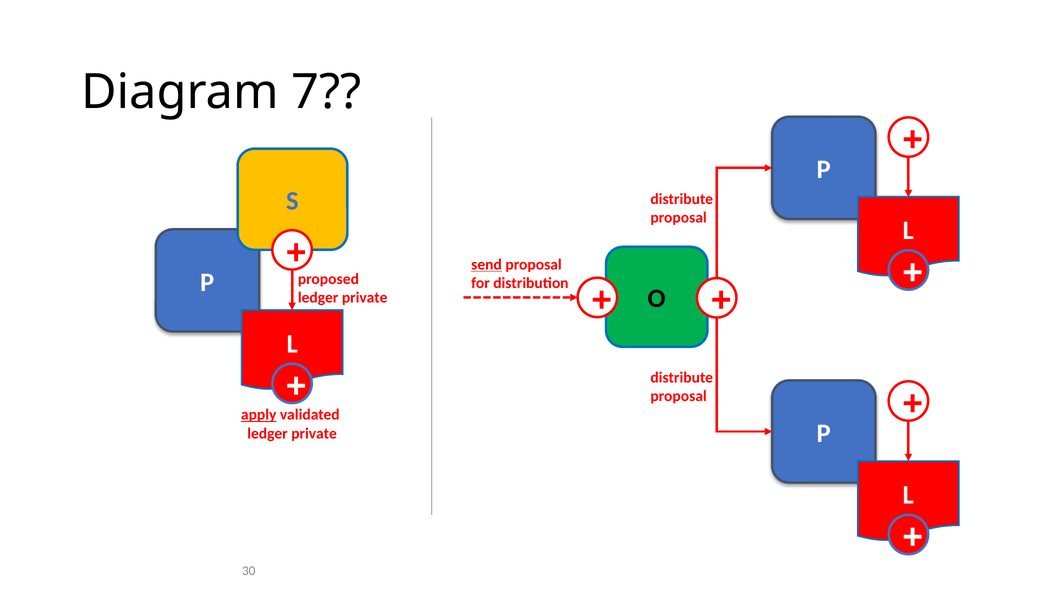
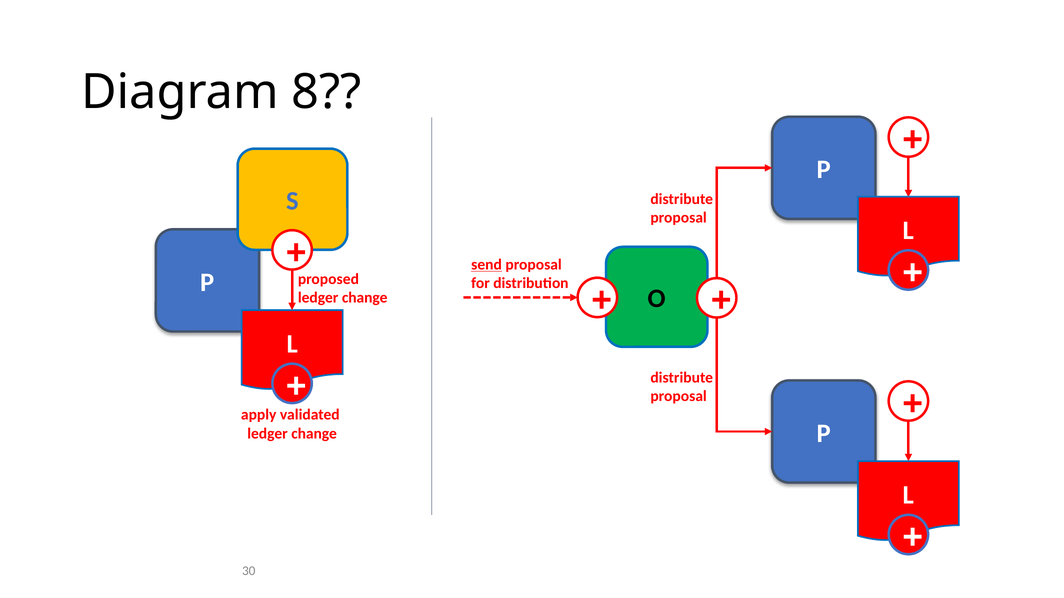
7: 7 -> 8 (326, 92)
private: private -> change (365, 298)
apply underline: present -> none (259, 415)
private: private -> change (314, 434)
